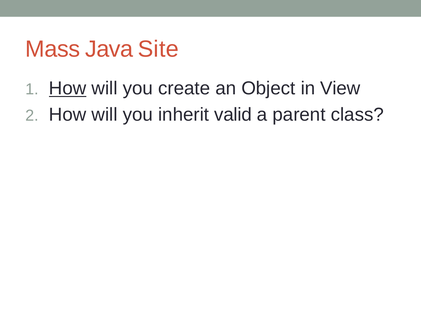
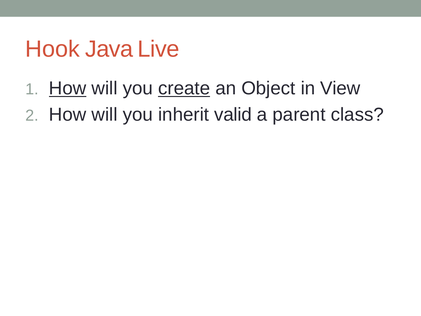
Mass: Mass -> Hook (53, 49)
Site: Site -> Live (158, 49)
create underline: none -> present (184, 88)
